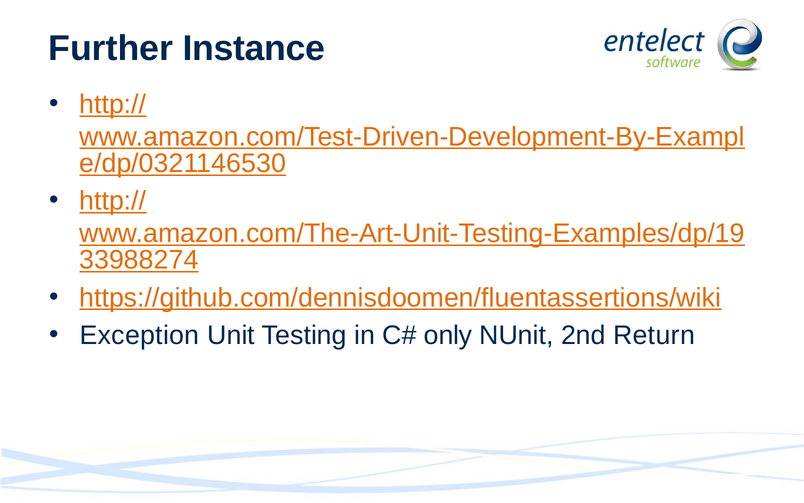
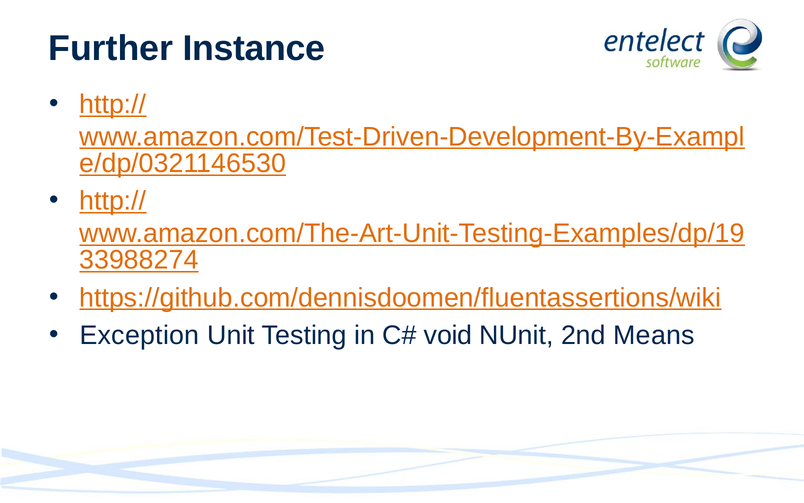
only: only -> void (448, 335)
Return: Return -> Means (654, 335)
